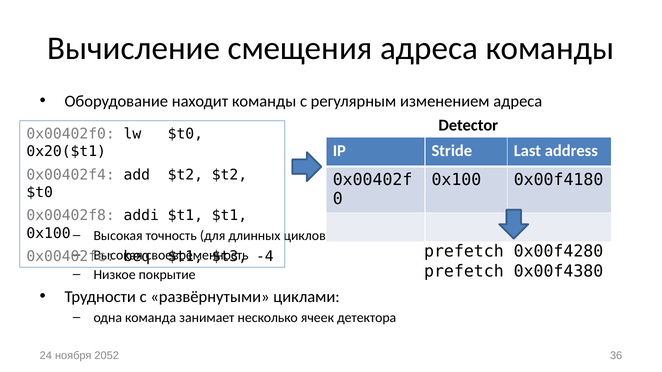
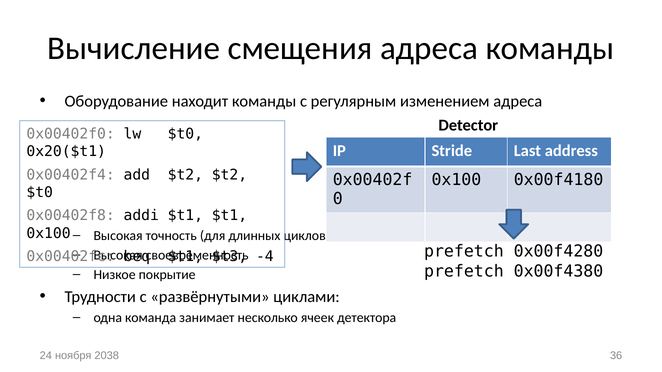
2052: 2052 -> 2038 (107, 356)
